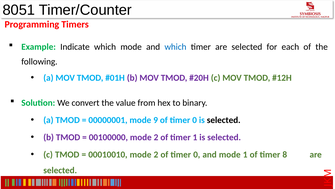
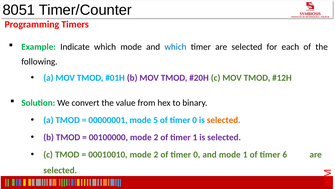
9: 9 -> 5 (156, 120)
selected colour: black -> orange (224, 120)
8: 8 -> 6 (285, 154)
